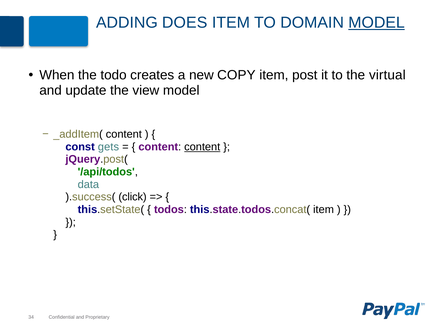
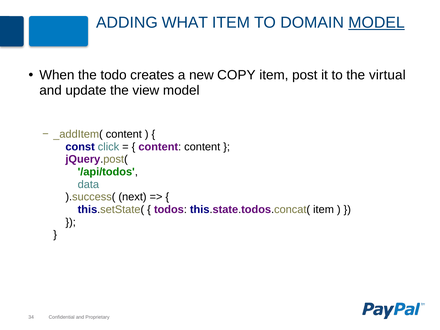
DOES: DOES -> WHAT (185, 23)
gets: gets -> click (109, 147)
content underline: present -> none (202, 147)
click: click -> next (133, 197)
